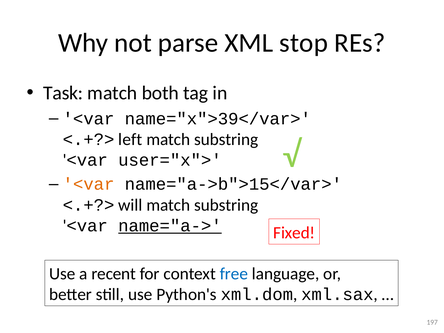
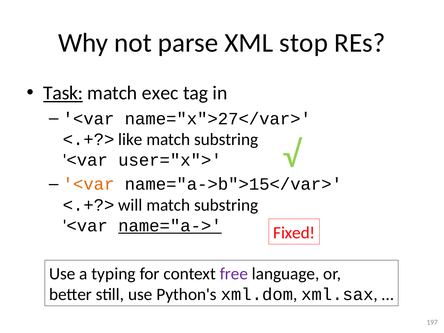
Task underline: none -> present (63, 93)
both: both -> exec (160, 93)
name="x">39</var>: name="x">39</var> -> name="x">27</var> (218, 119)
left: left -> like (130, 139)
recent: recent -> typing (114, 274)
free colour: blue -> purple (234, 274)
